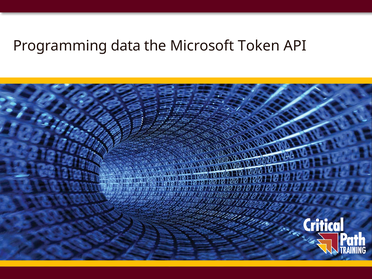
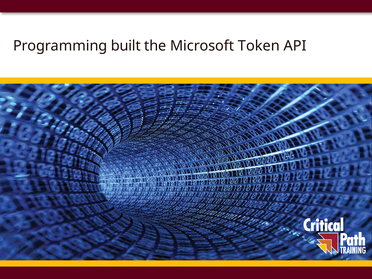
data: data -> built (126, 46)
